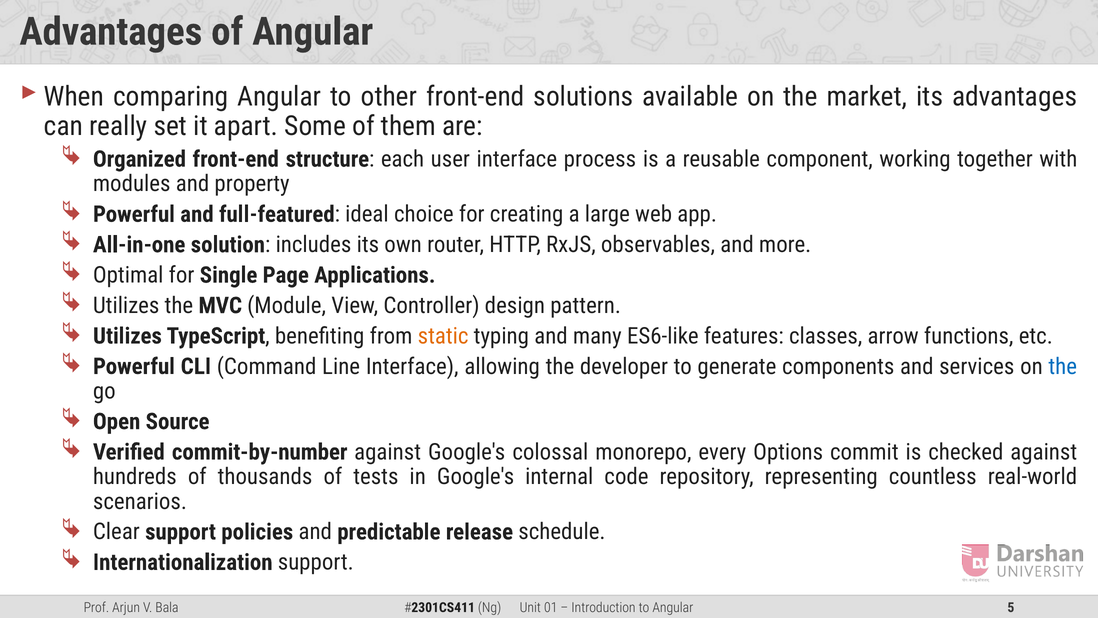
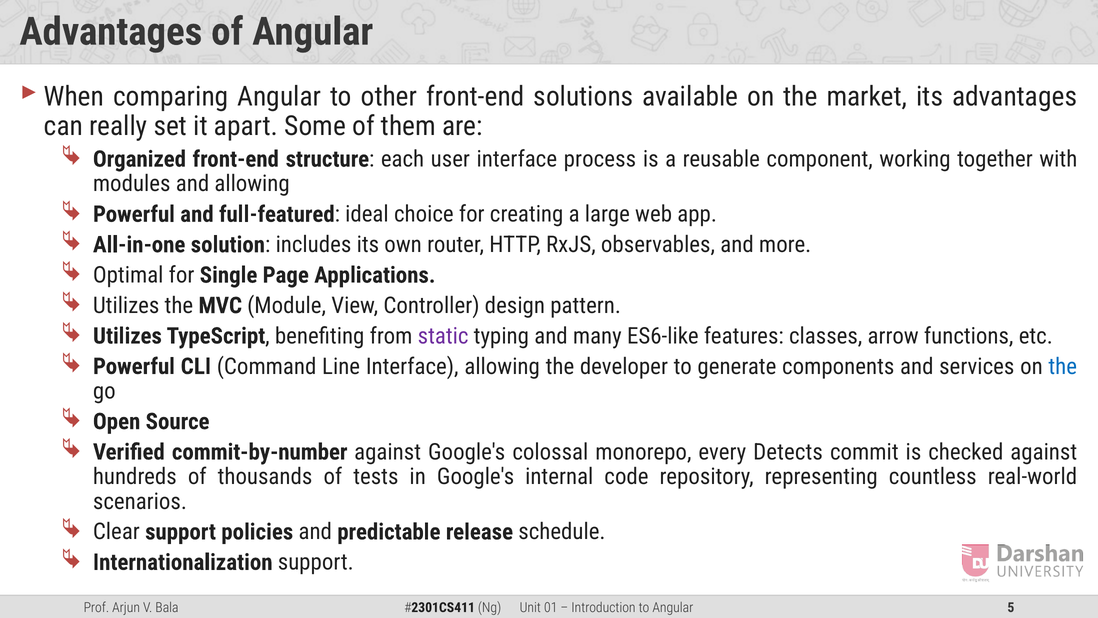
and property: property -> allowing (252, 184)
static colour: orange -> purple (443, 336)
Options: Options -> Detects (788, 452)
